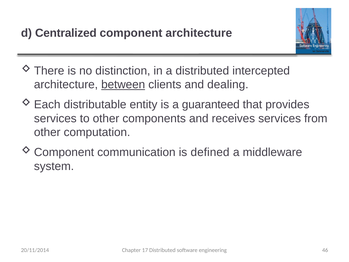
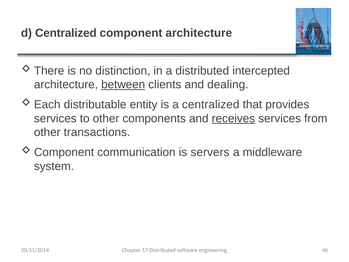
a guaranteed: guaranteed -> centralized (211, 104)
receives underline: none -> present (233, 118)
computation: computation -> transactions (97, 132)
defined: defined -> servers (210, 152)
